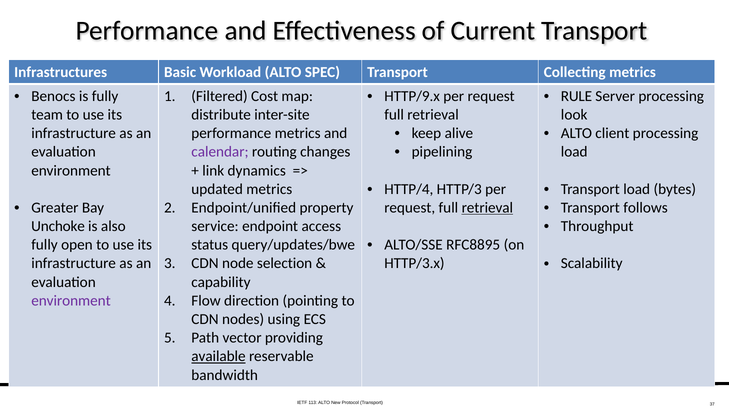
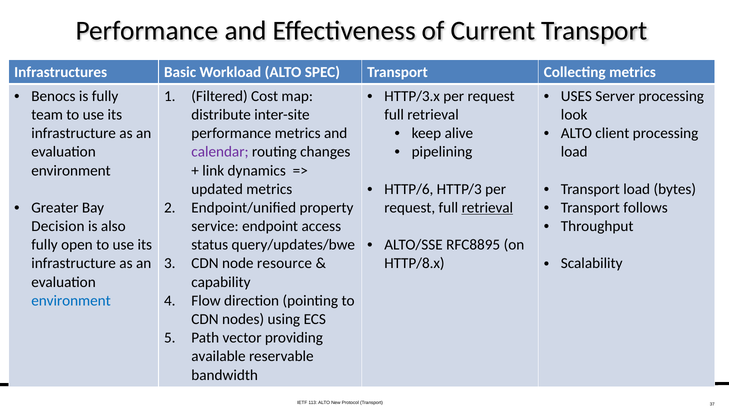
HTTP/9.x: HTTP/9.x -> HTTP/3.x (412, 96)
RULE: RULE -> USES (576, 96)
HTTP/4: HTTP/4 -> HTTP/6 (409, 189)
Unchoke: Unchoke -> Decision (58, 226)
selection: selection -> resource (285, 264)
HTTP/3.x: HTTP/3.x -> HTTP/8.x (414, 264)
environment colour: purple -> blue (71, 301)
available underline: present -> none (218, 357)
